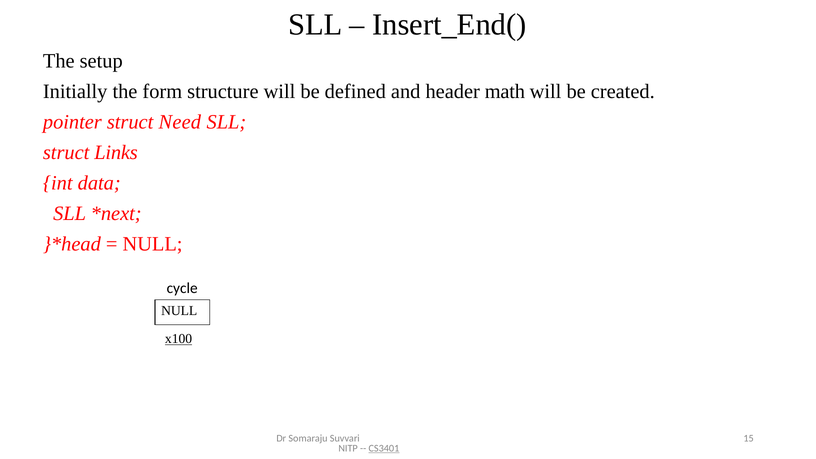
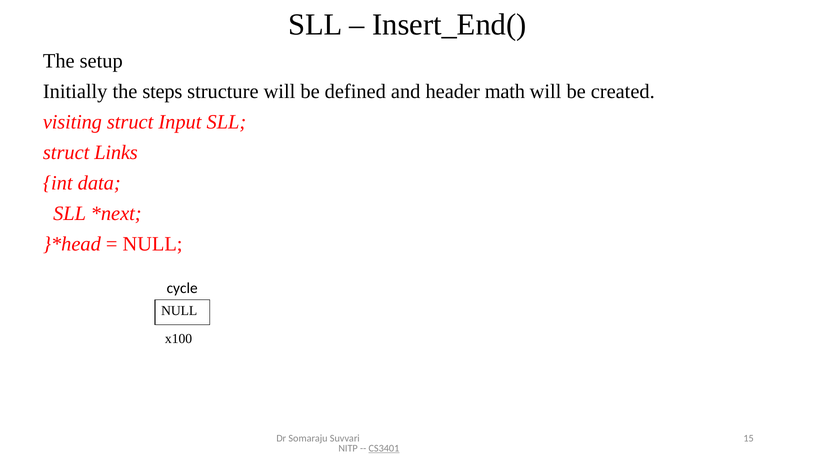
form: form -> steps (162, 91)
pointer: pointer -> visiting (72, 122)
Need: Need -> Input (180, 122)
x100 underline: present -> none (179, 339)
